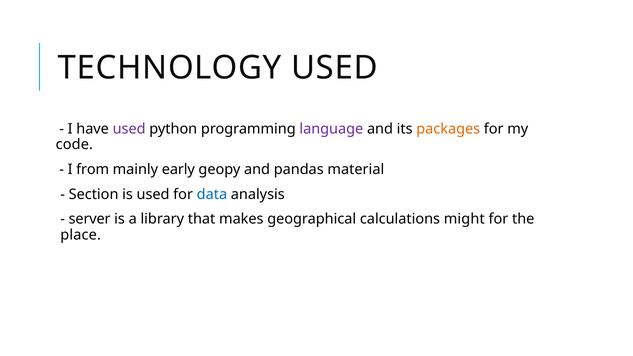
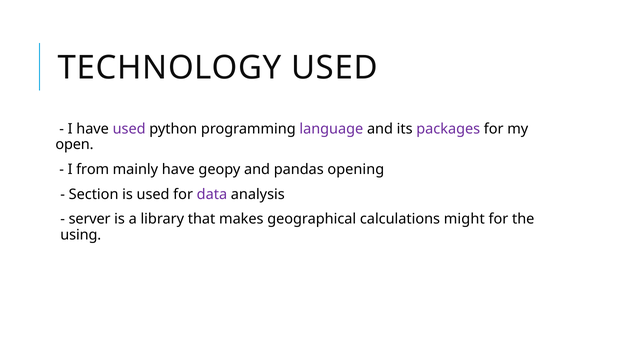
packages colour: orange -> purple (448, 129)
code: code -> open (74, 144)
mainly early: early -> have (178, 169)
material: material -> opening (356, 169)
data colour: blue -> purple (212, 194)
place: place -> using (81, 235)
